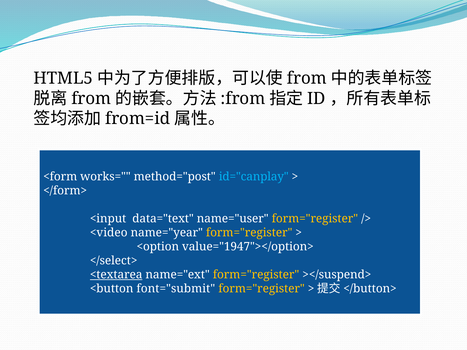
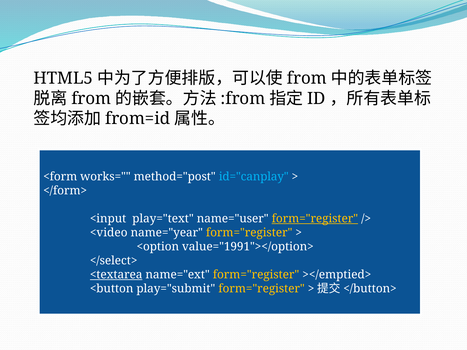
data="text: data="text -> play="text (163, 219)
form="register underline: none -> present (315, 219)
value="1947"></option>: value="1947"></option> -> value="1991"></option> (248, 247)
></suspend>: ></suspend> -> ></emptied> (337, 275)
font="submit: font="submit -> play="submit (176, 289)
